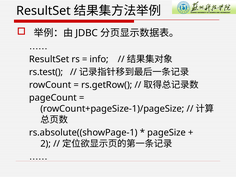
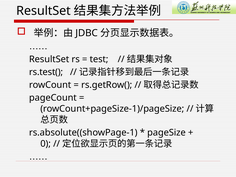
info: info -> test (99, 59)
2: 2 -> 0 (46, 144)
